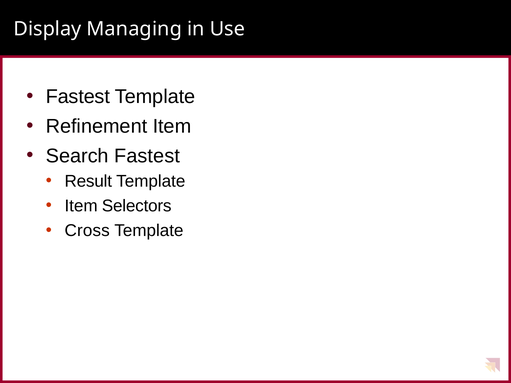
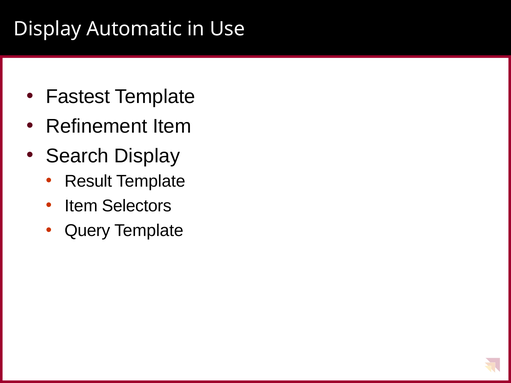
Managing: Managing -> Automatic (134, 29)
Search Fastest: Fastest -> Display (147, 156)
Cross: Cross -> Query (87, 231)
